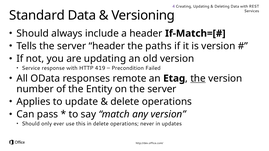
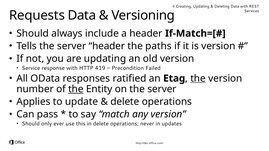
Standard: Standard -> Requests (37, 15)
remote: remote -> ratified (129, 79)
the underline: none -> present (76, 89)
